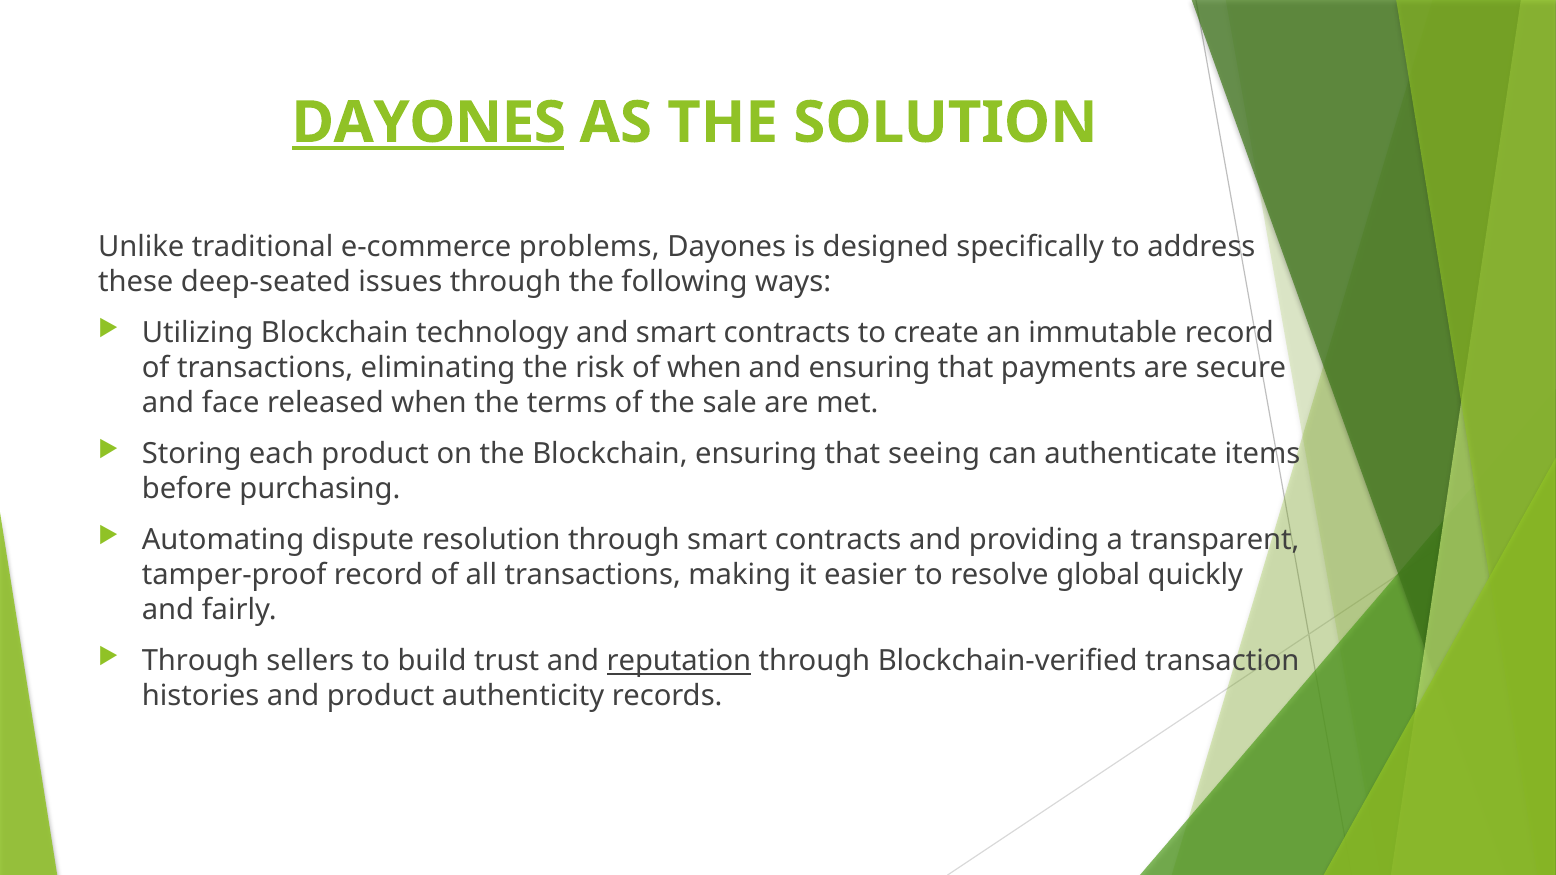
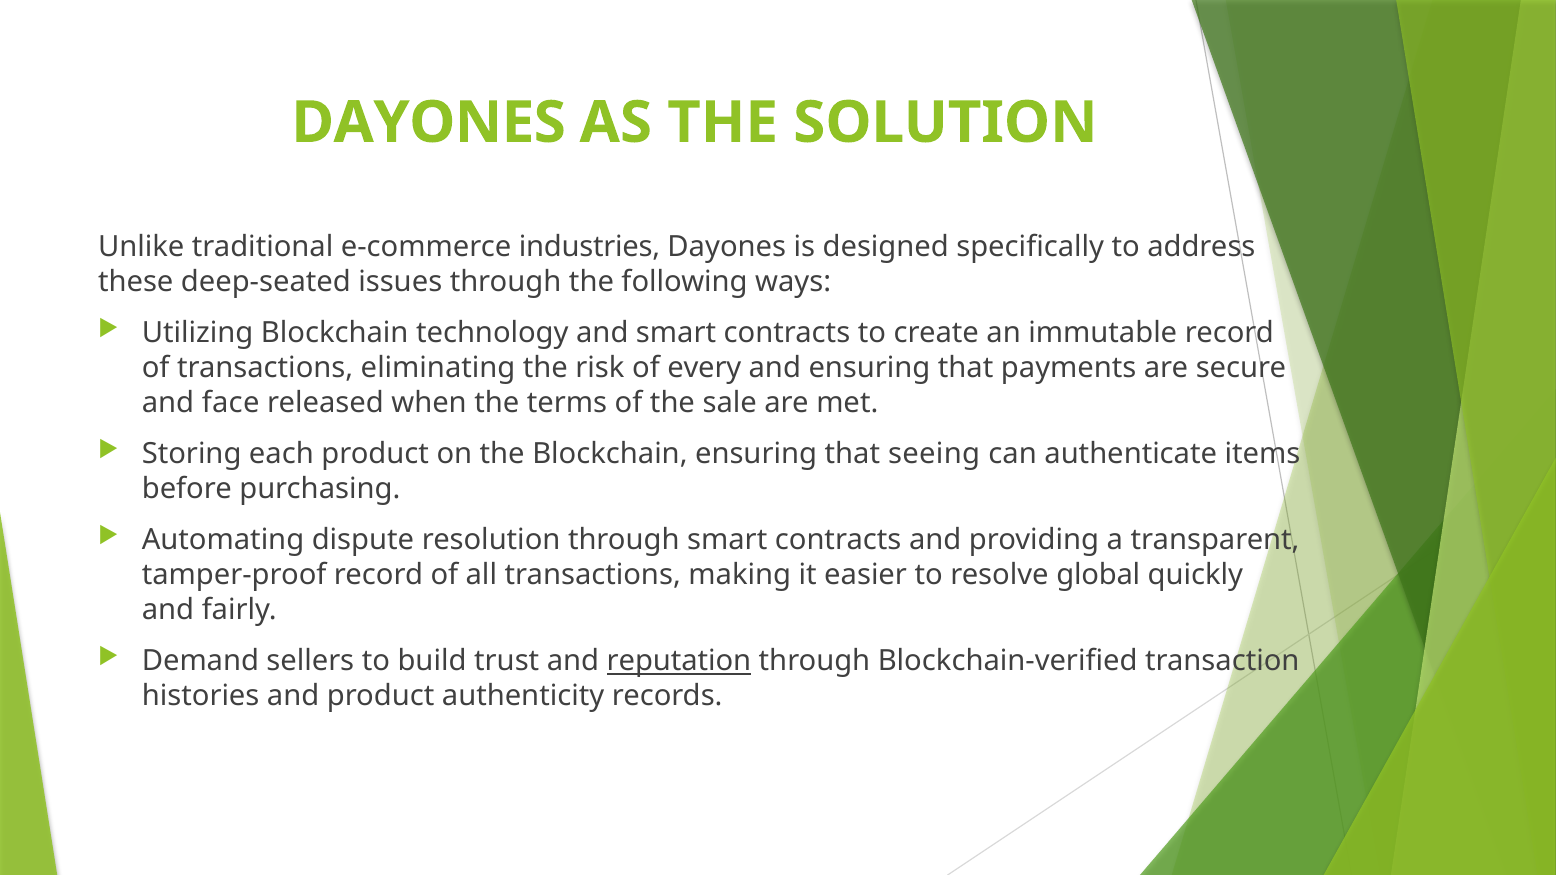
DAYONES underline: present -> none (429, 123)
problems: problems -> industries (589, 247)
of when: when -> every (704, 368)
Through: Through -> Demand (200, 661)
